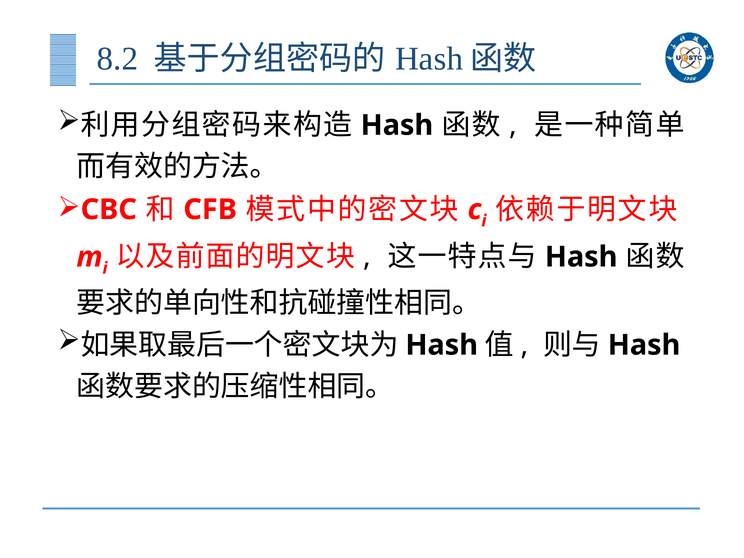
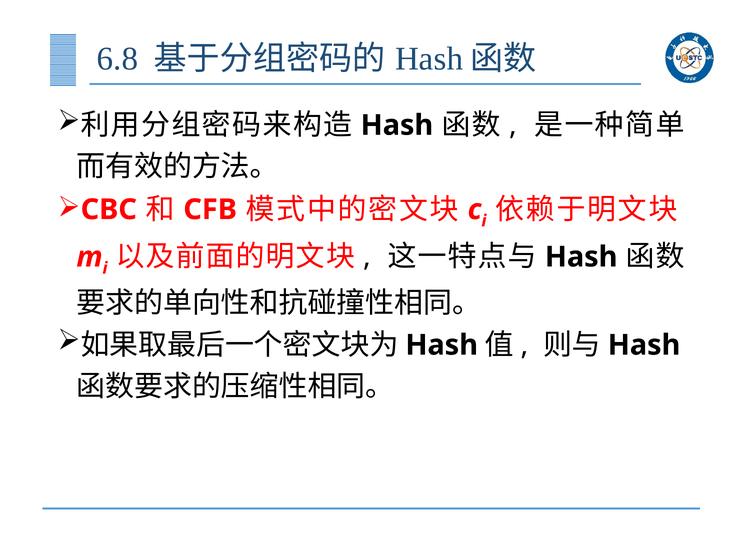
8.2: 8.2 -> 6.8 (118, 59)
